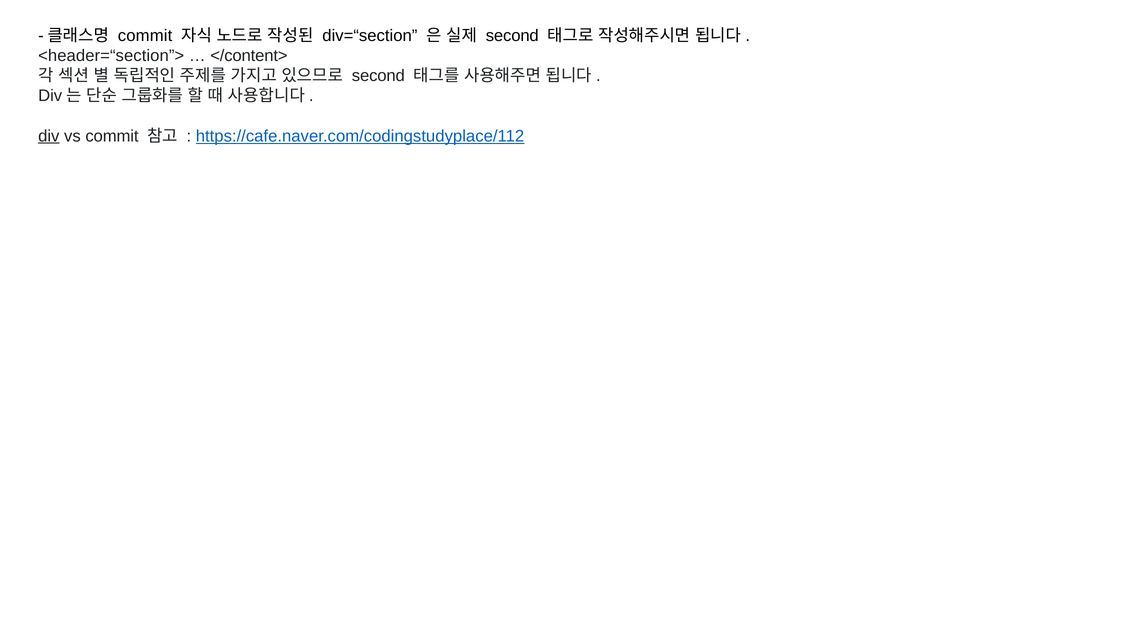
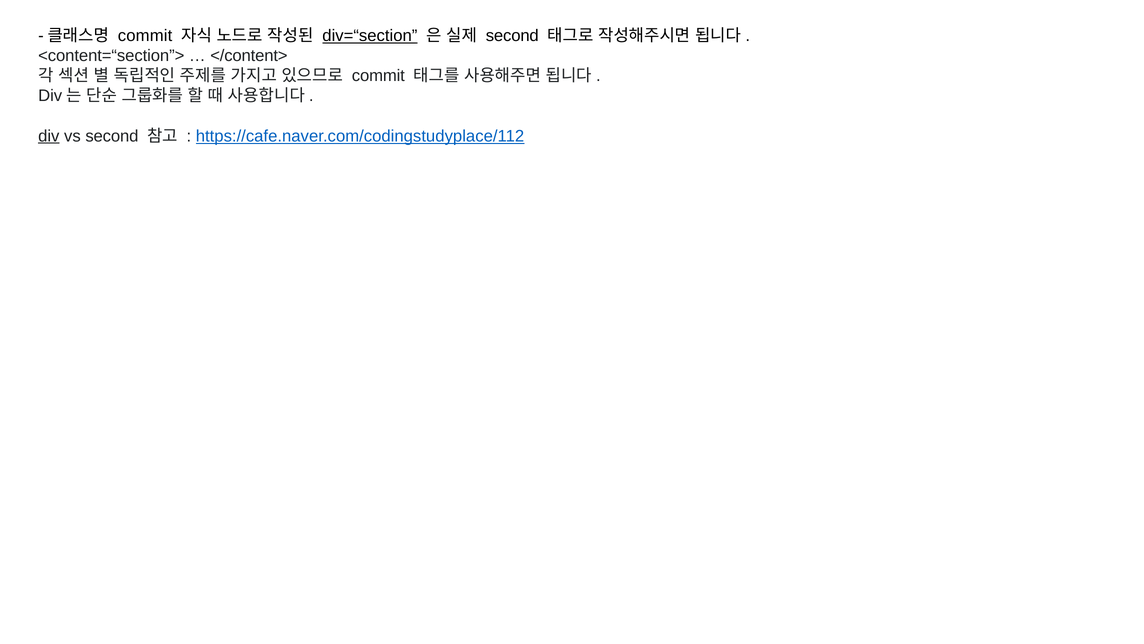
div=“section underline: none -> present (370, 36)
<header=“section”>: <header=“section”> -> <content=“section”> (111, 56)
second: second -> commit (378, 76)
vs commit: commit -> second (112, 136)
